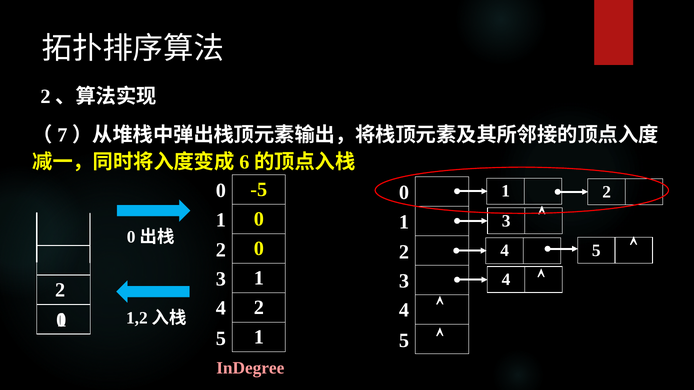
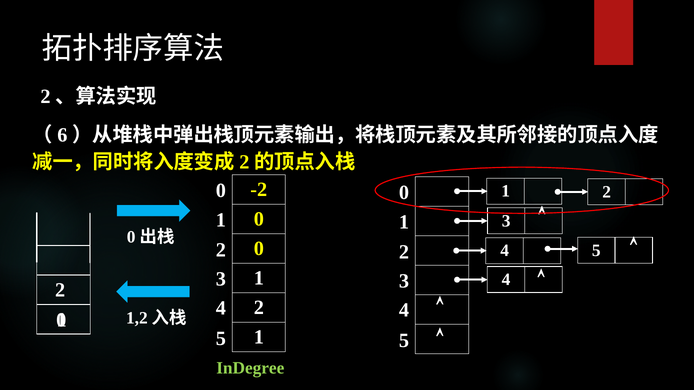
7: 7 -> 6 (62, 135)
6: 6 -> 2 (244, 162)
-5: -5 -> -2 (259, 190)
InDegree colour: pink -> light green (250, 369)
